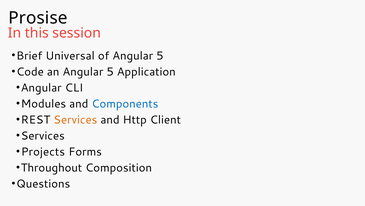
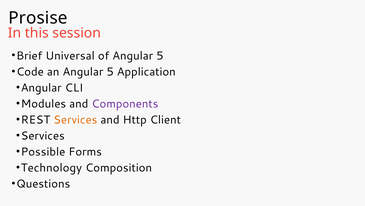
Components colour: blue -> purple (125, 103)
Projects: Projects -> Possible (43, 151)
Throughout: Throughout -> Technology (51, 167)
